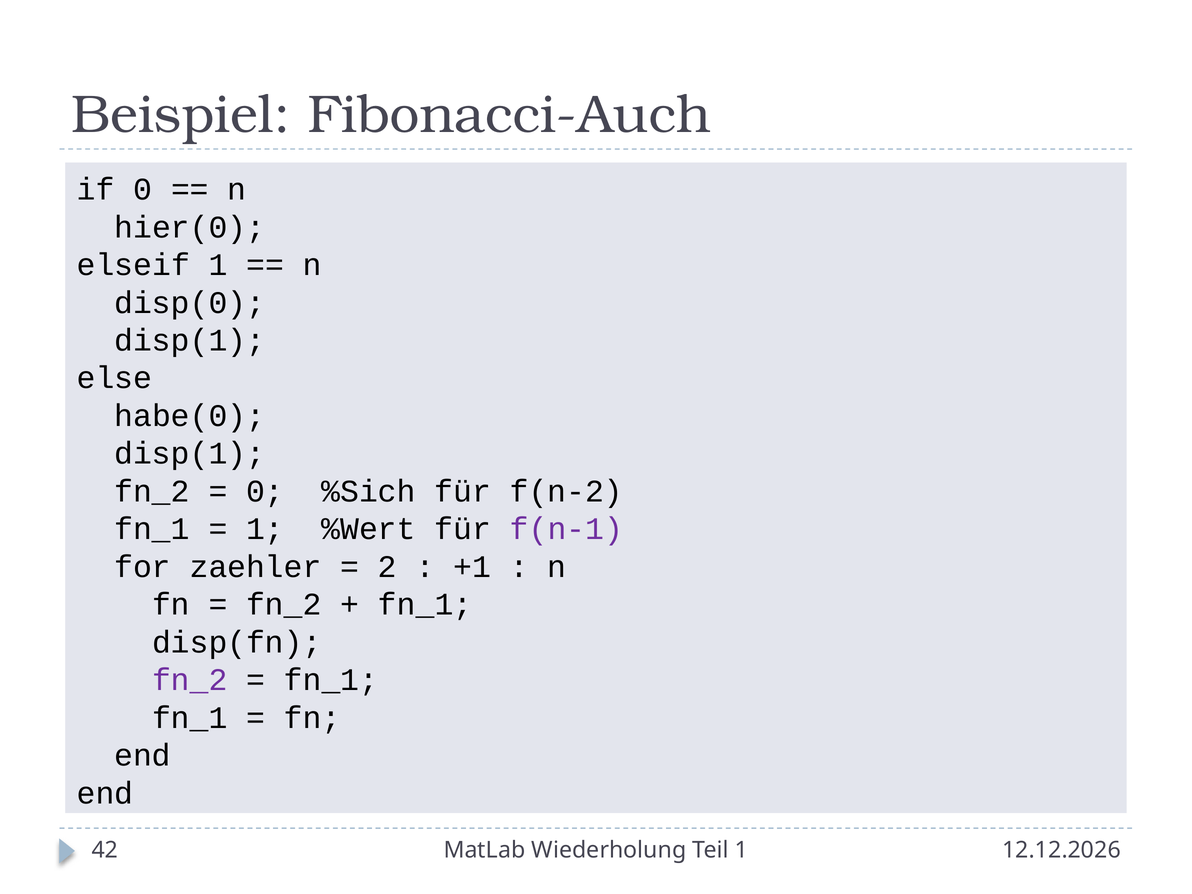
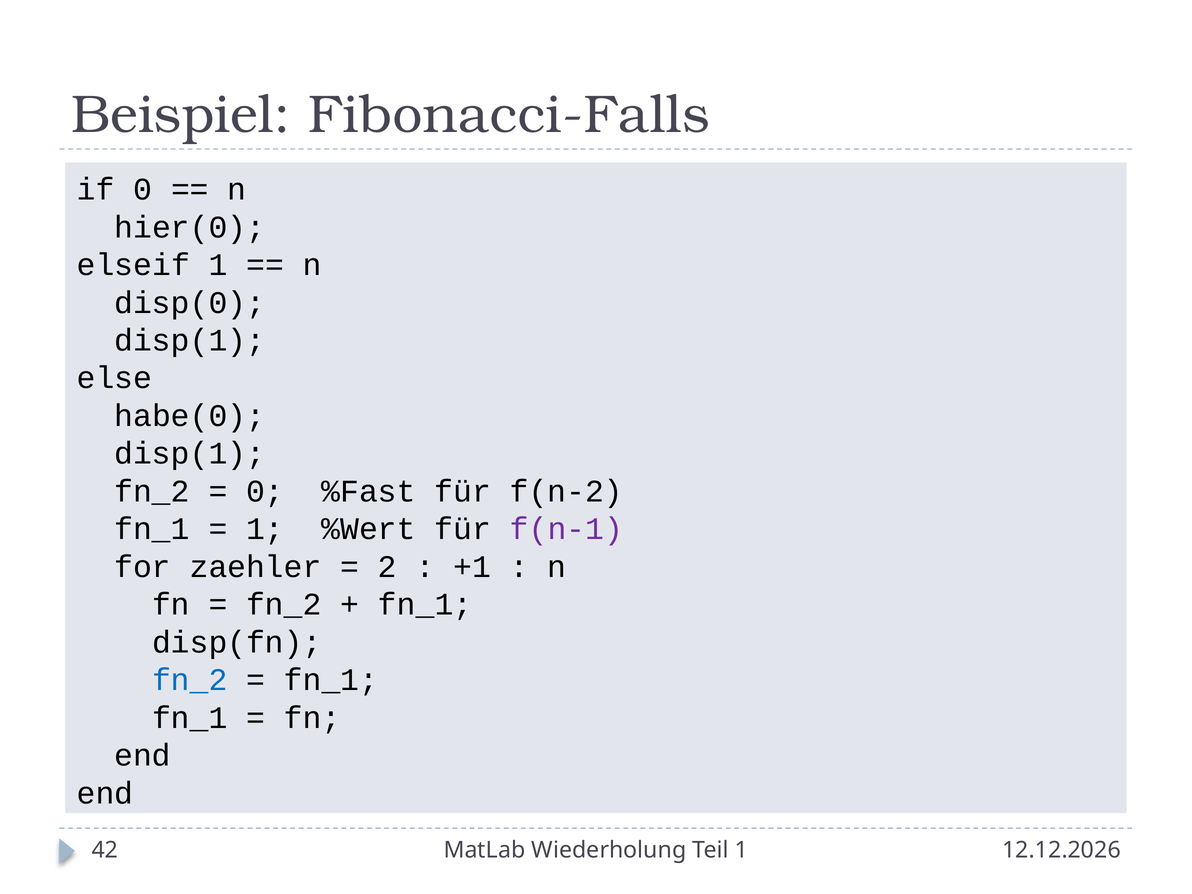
Fibonacci-Auch: Fibonacci-Auch -> Fibonacci-Falls (509, 115)
%Sich: %Sich -> %Fast (369, 491)
fn_2 colour: purple -> blue (190, 680)
